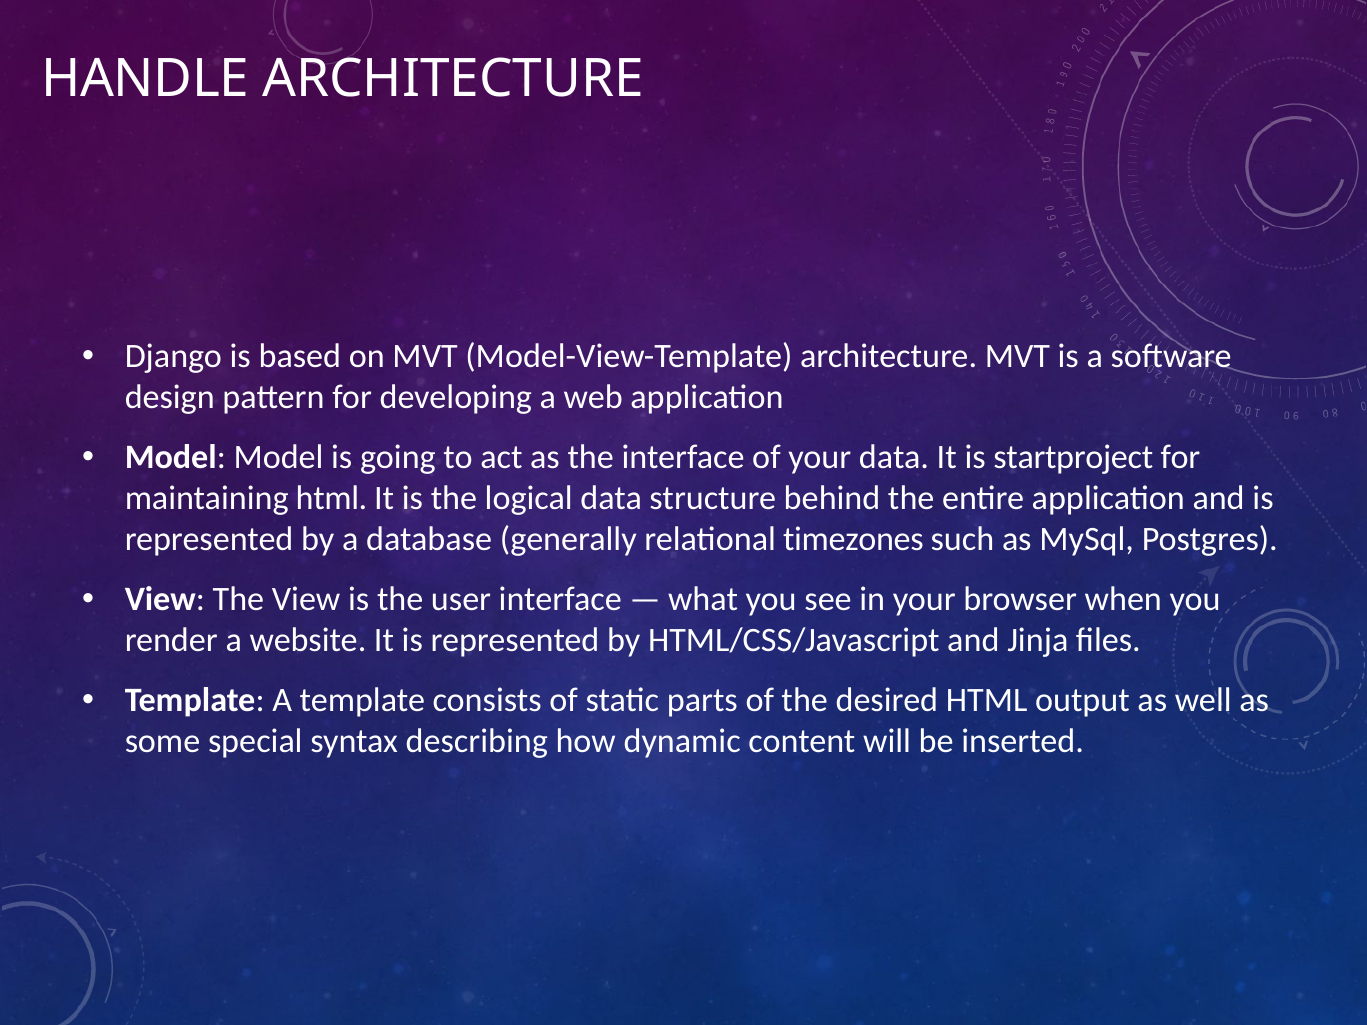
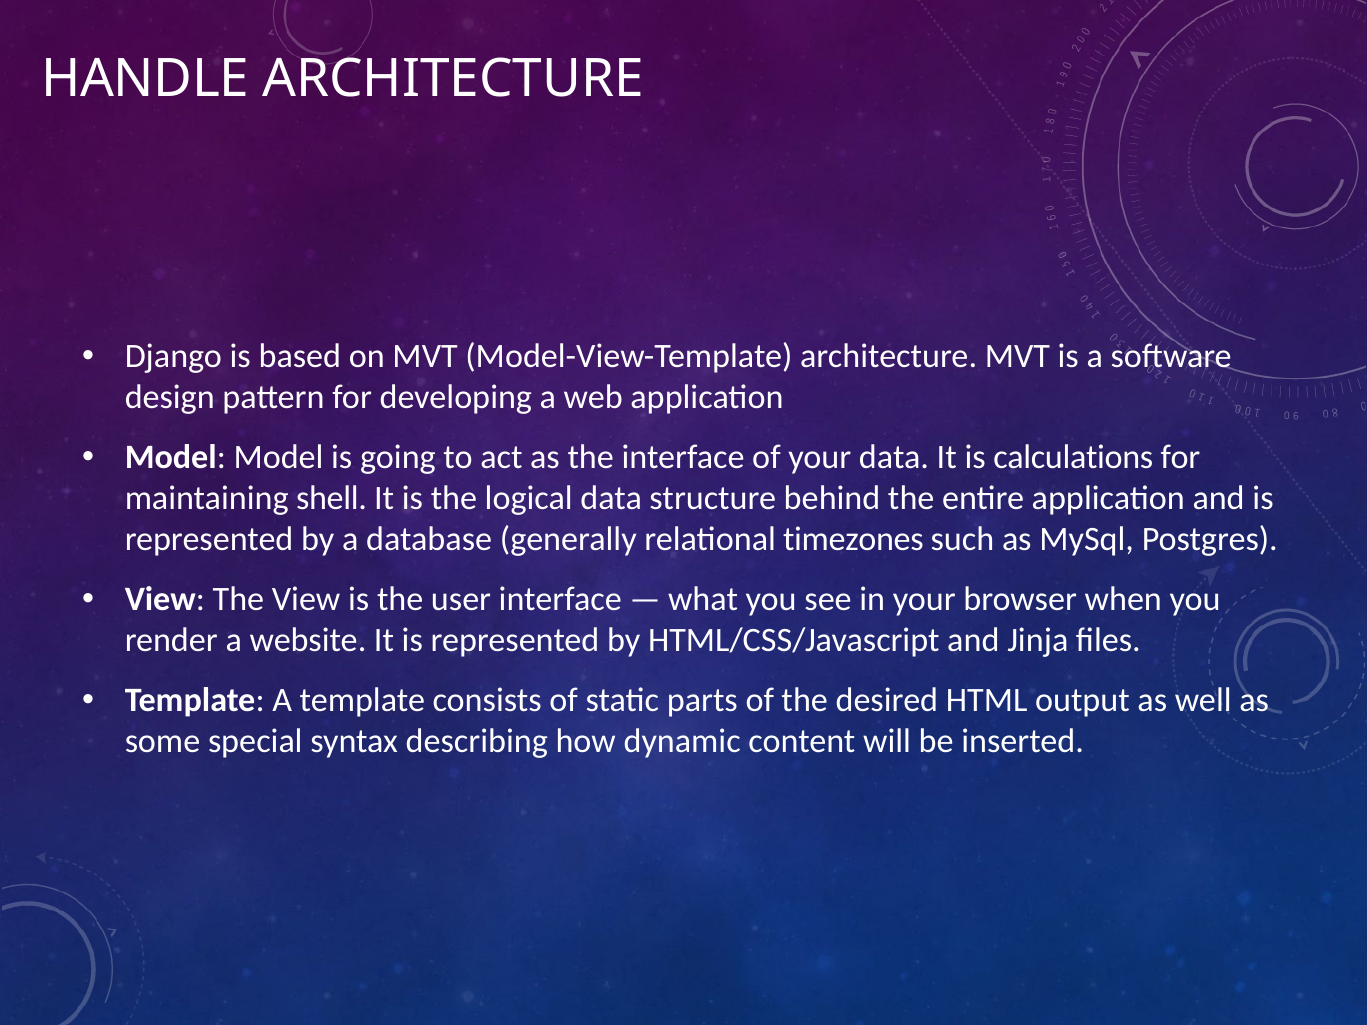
startproject: startproject -> calculations (1073, 458)
maintaining html: html -> shell (332, 499)
